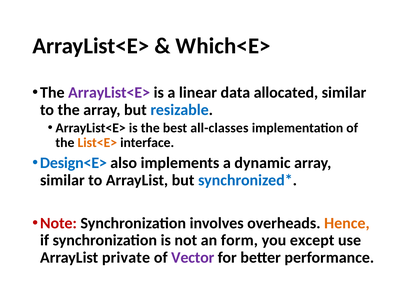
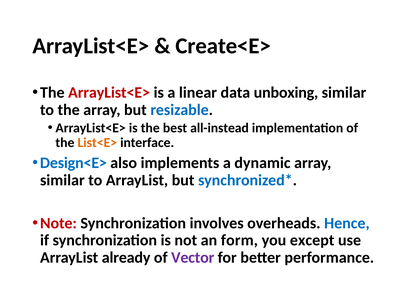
Which<E>: Which<E> -> Create<E> (223, 46)
ArrayList<E> colour: purple -> red (109, 93)
allocated: allocated -> unboxing (286, 93)
all-classes: all-classes -> all-instead (220, 128)
Hence colour: orange -> blue (347, 223)
private: private -> already (126, 258)
